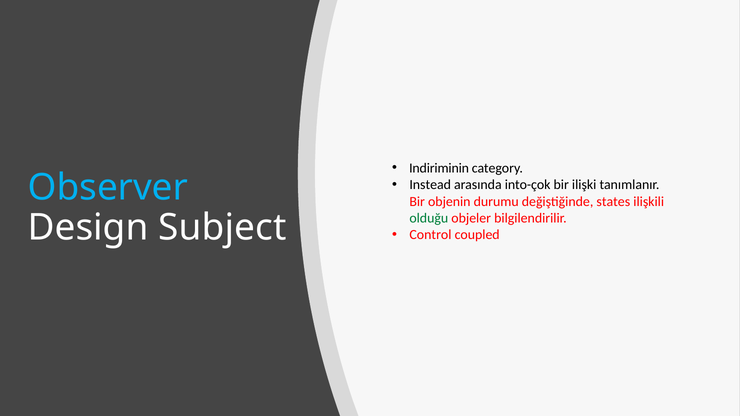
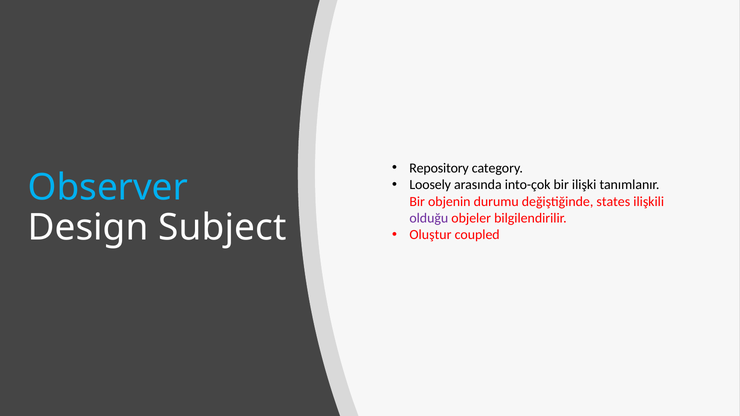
Indiriminin: Indiriminin -> Repository (439, 168)
Instead: Instead -> Loosely (430, 185)
olduğu colour: green -> purple (429, 218)
Control: Control -> Oluştur (430, 235)
